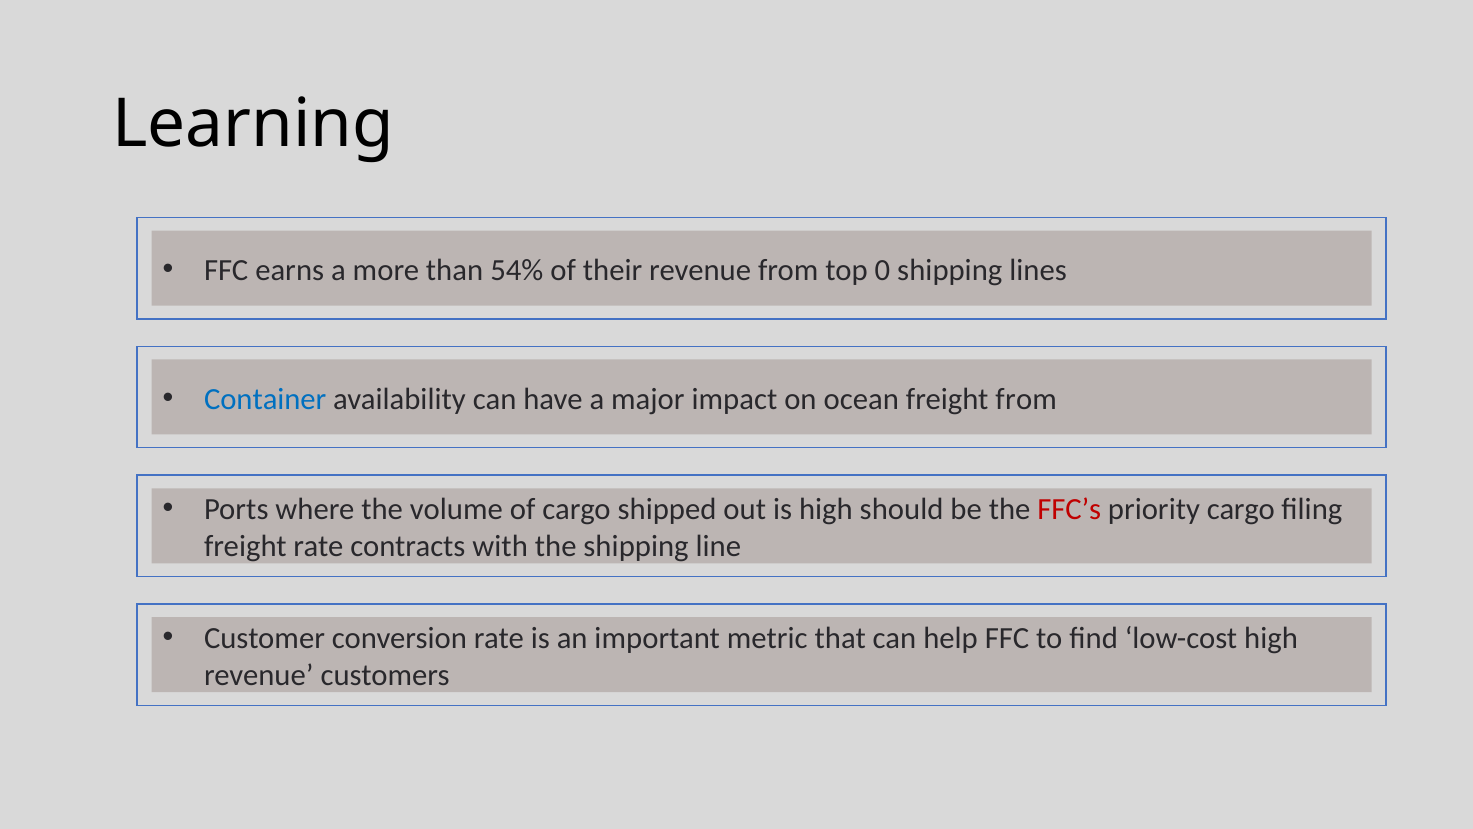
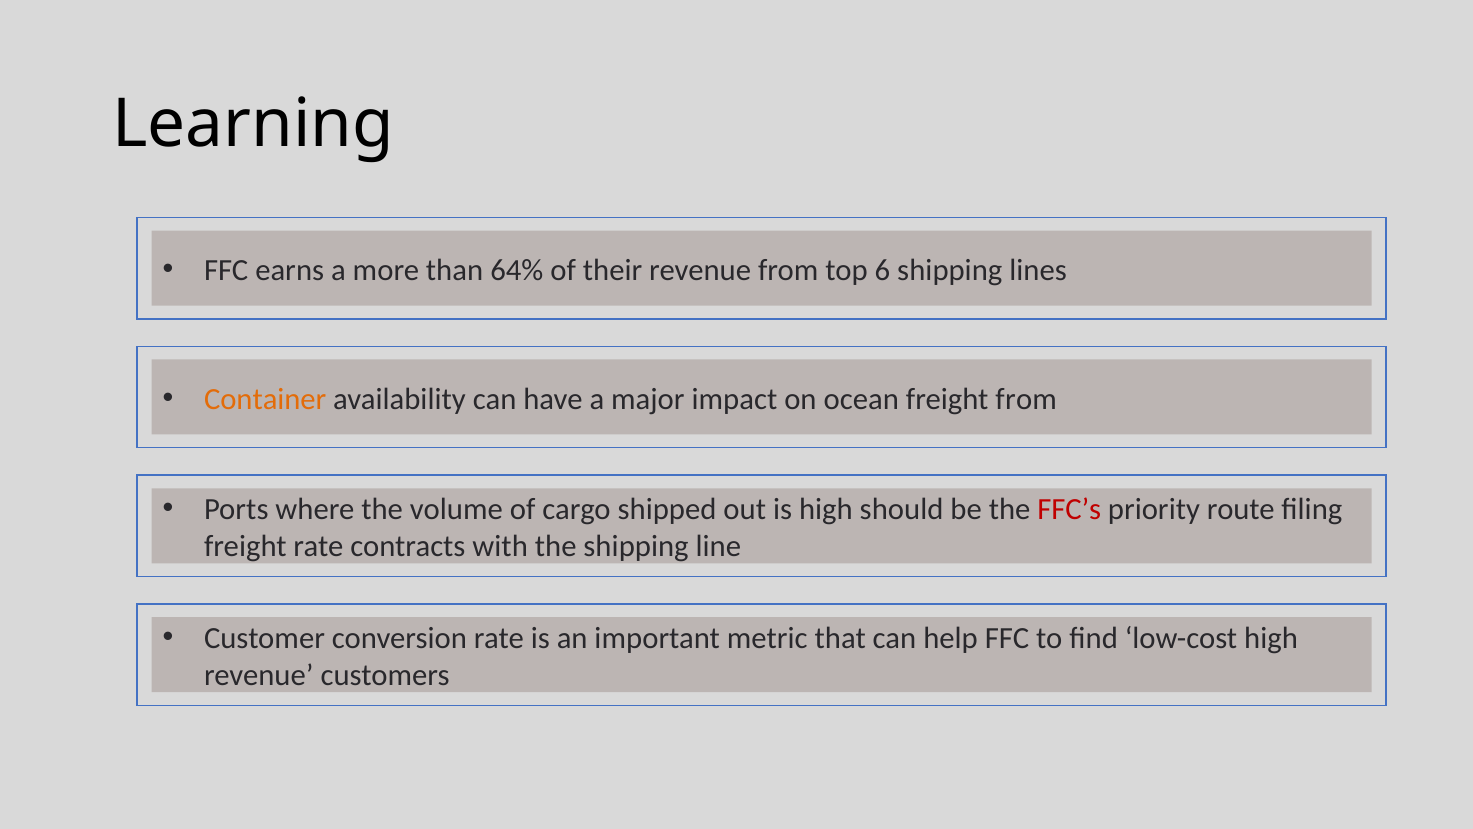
54%: 54% -> 64% (517, 270)
0: 0 -> 6 (883, 270)
Container colour: blue -> orange (265, 399)
priority cargo: cargo -> route (1241, 509)
